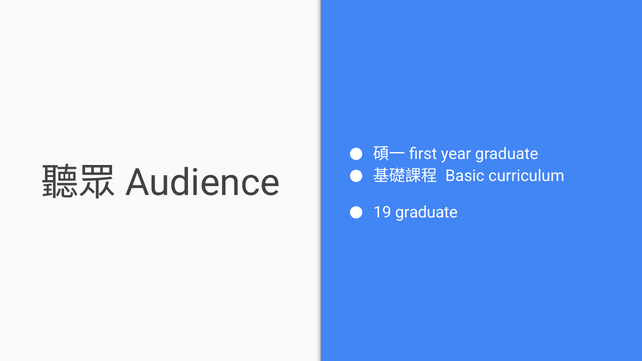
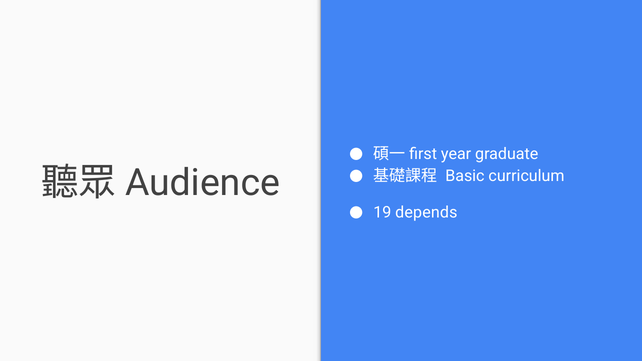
19 graduate: graduate -> depends (426, 212)
